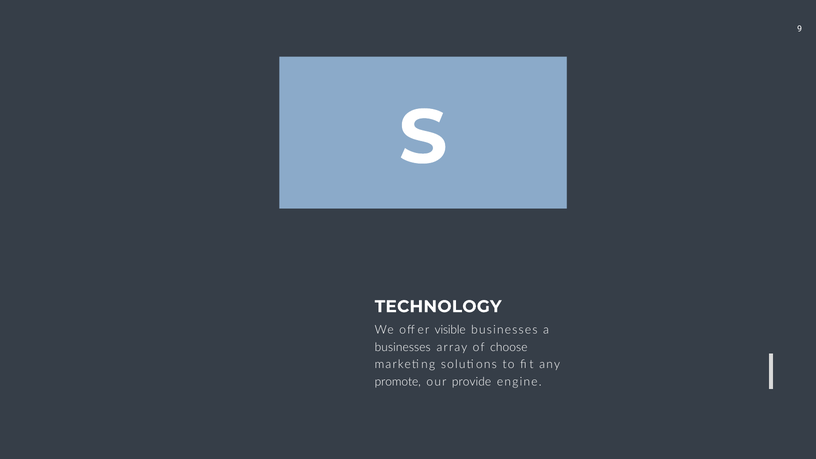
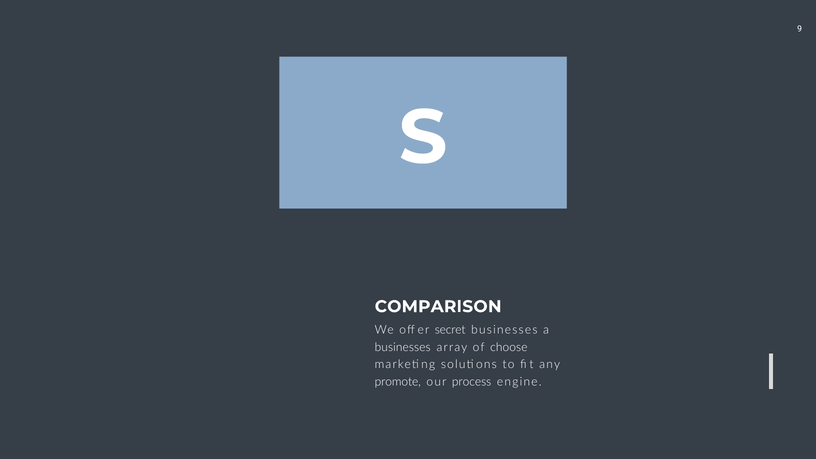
TECHNOLOGY: TECHNOLOGY -> COMPARISON (438, 307)
visible: visible -> secret (450, 330)
provide: provide -> process (472, 382)
